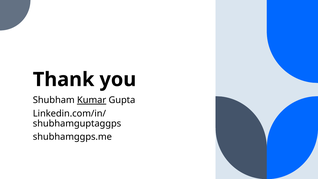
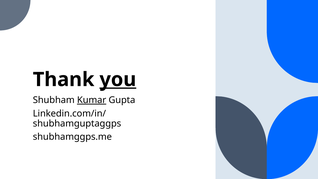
you underline: none -> present (118, 79)
